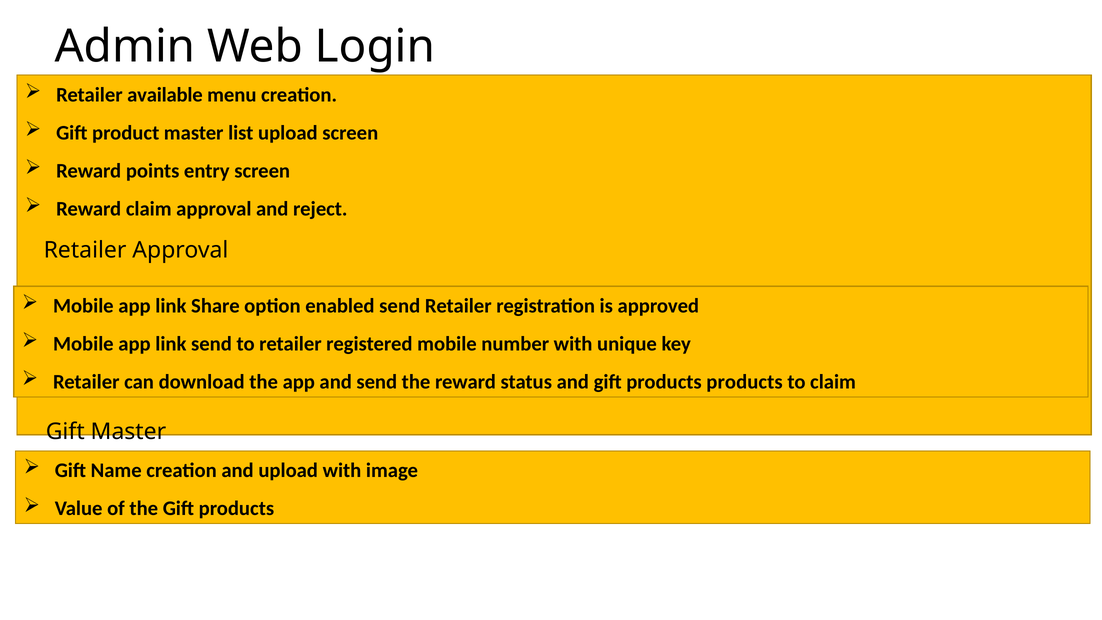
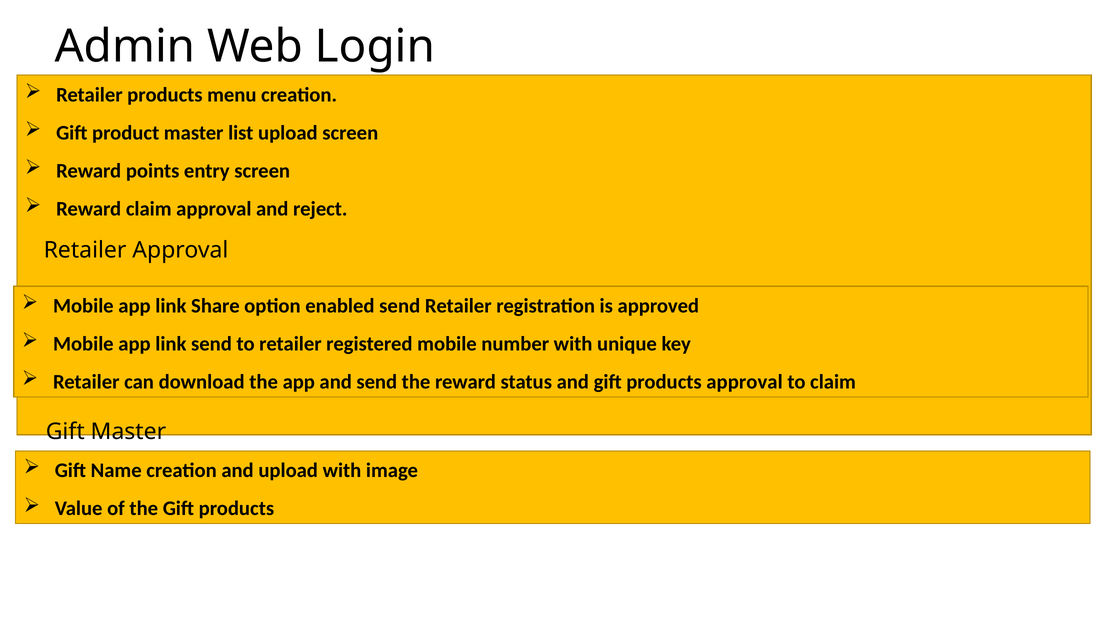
Retailer available: available -> products (165, 95)
products products: products -> approval (745, 382)
